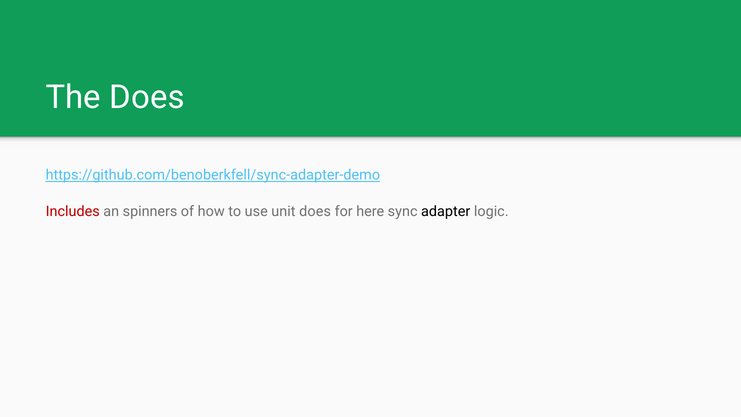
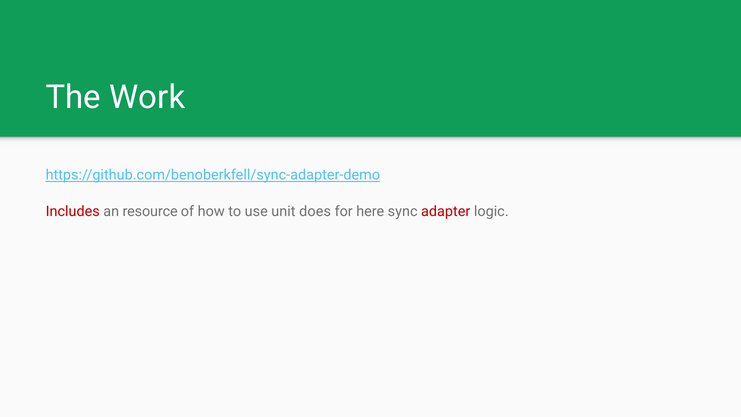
The Does: Does -> Work (147, 97)
spinners: spinners -> resource (150, 211)
adapter colour: black -> red (446, 211)
